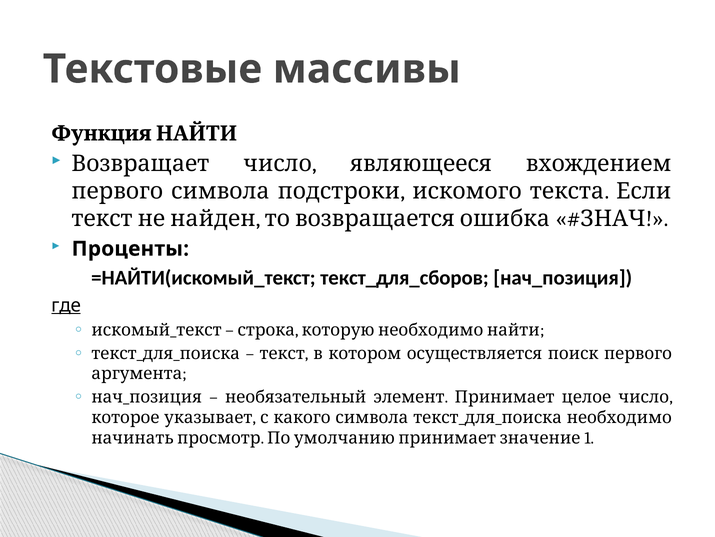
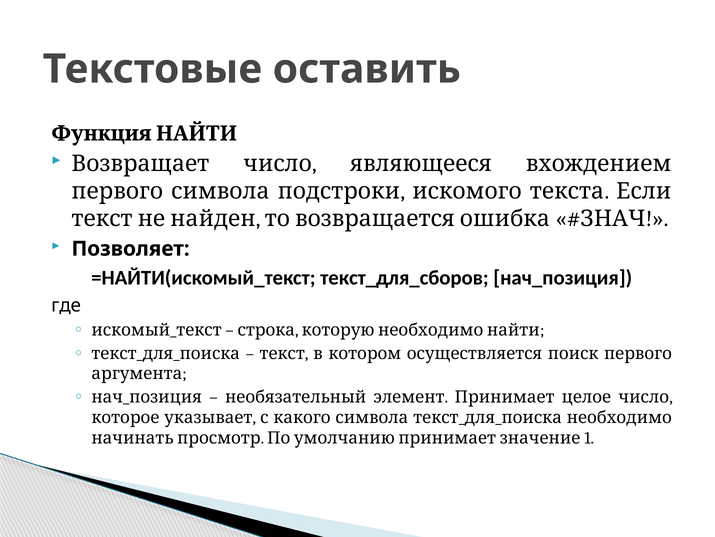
массивы: массивы -> оставить (367, 69)
Проценты: Проценты -> Позволяет (131, 248)
где underline: present -> none (66, 305)
